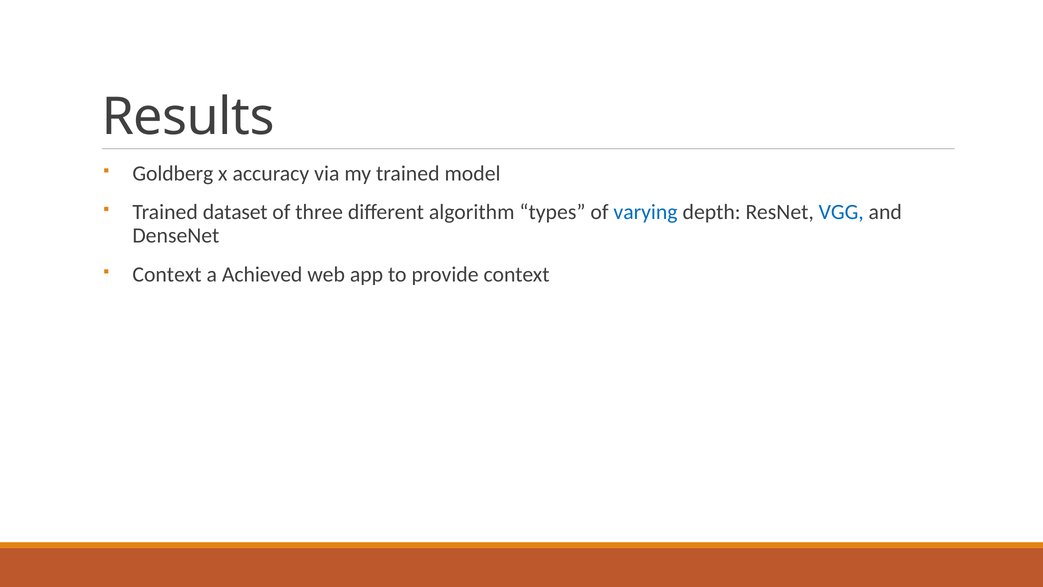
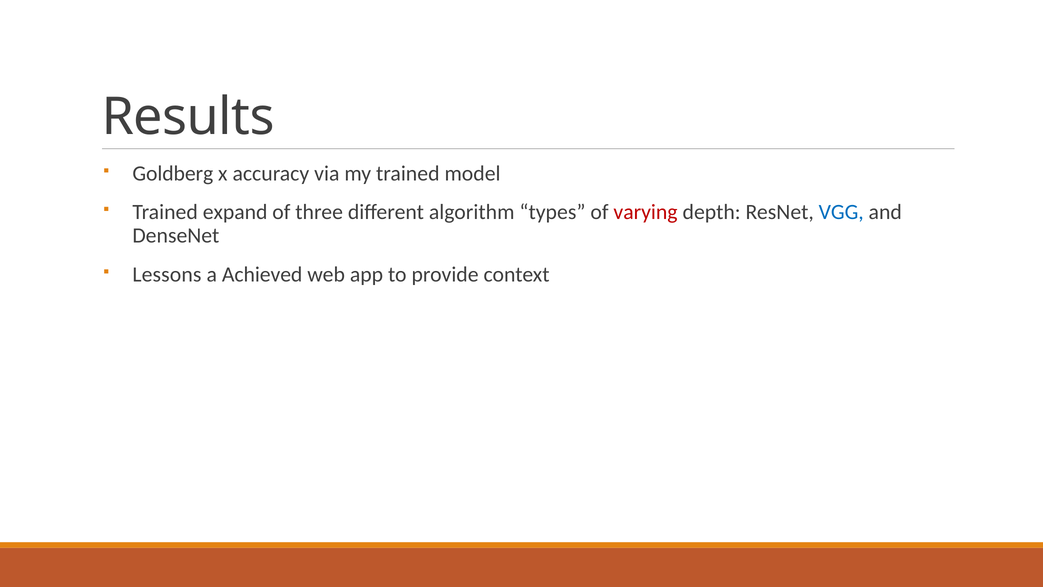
dataset: dataset -> expand (235, 212)
varying colour: blue -> red (646, 212)
Context: Context -> Lessons (167, 274)
